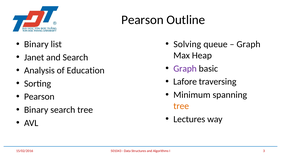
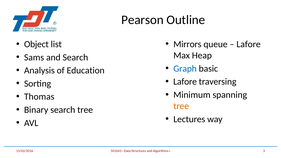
Binary: Binary -> Object (36, 44)
Solving: Solving -> Mirrors (187, 44)
Graph: Graph -> Lafore (249, 44)
Janet: Janet -> Sams (34, 57)
Graph colour: purple -> blue (185, 69)
Pearson: Pearson -> Thomas (39, 97)
